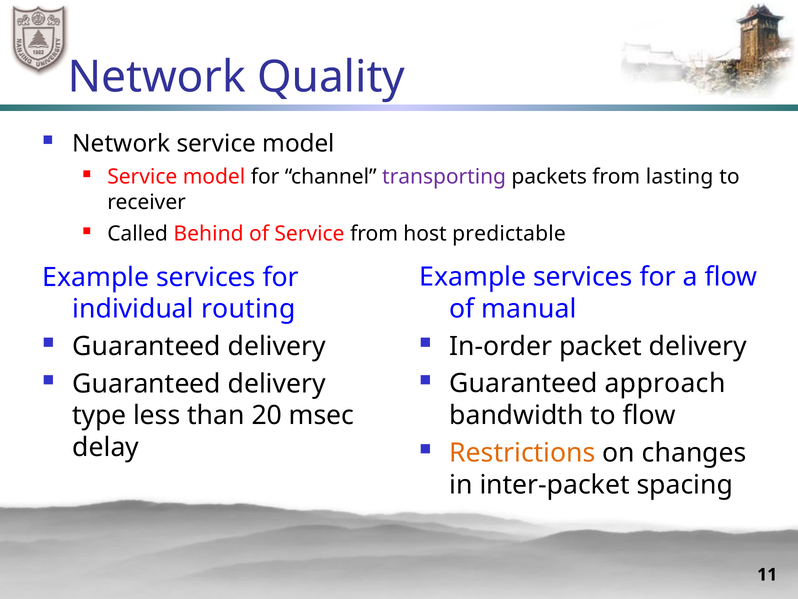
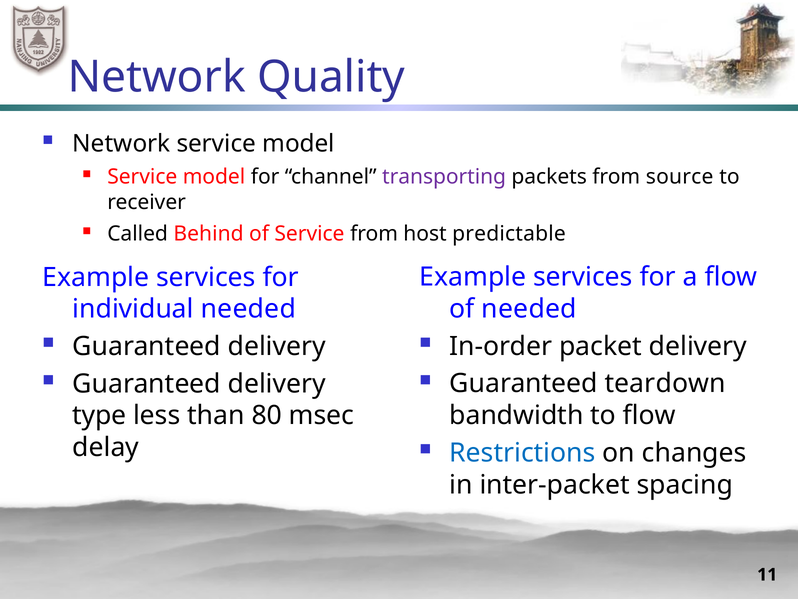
lasting: lasting -> source (680, 177)
individual routing: routing -> needed (248, 309)
of manual: manual -> needed (529, 309)
approach: approach -> teardown (665, 383)
20: 20 -> 80 (267, 415)
Restrictions colour: orange -> blue (522, 452)
